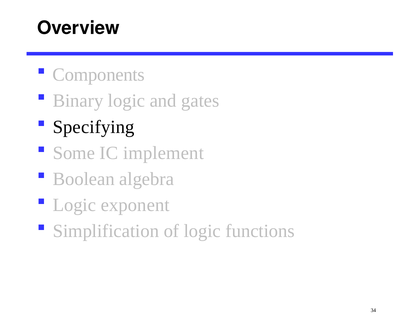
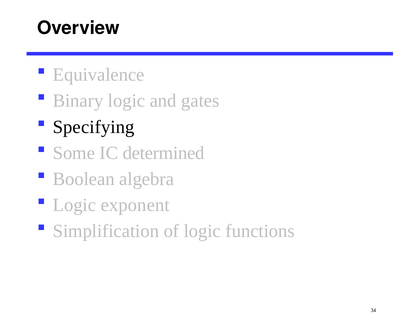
Components: Components -> Equivalence (99, 75)
implement: implement -> determined (164, 153)
